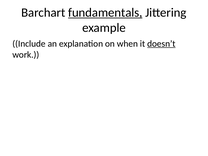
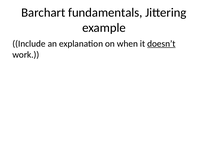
fundamentals underline: present -> none (105, 13)
